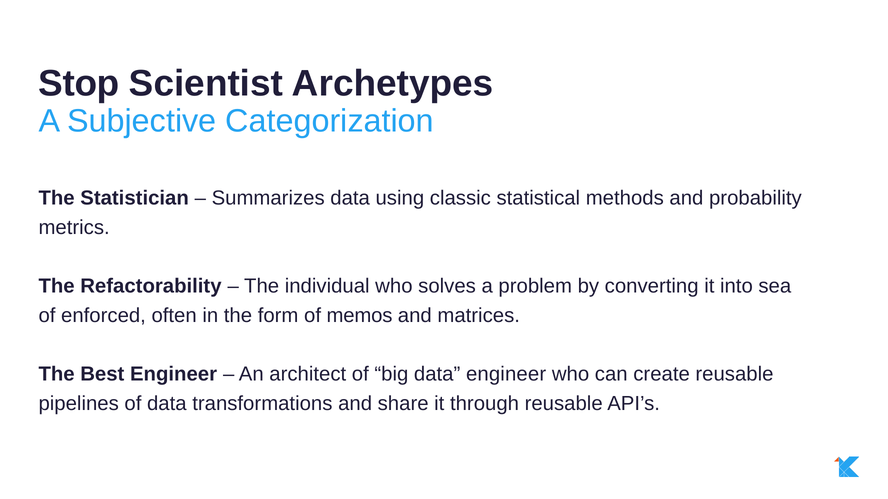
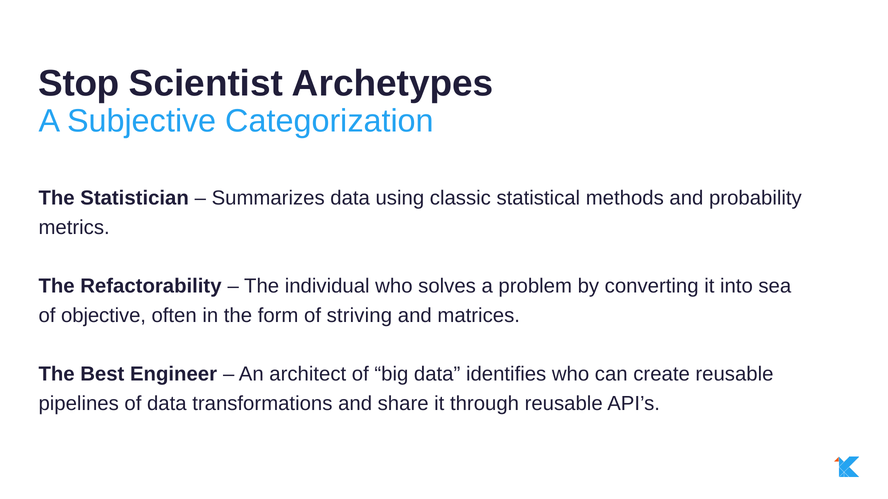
enforced: enforced -> objective (104, 316)
memos: memos -> striving (359, 316)
data engineer: engineer -> identifies (506, 374)
